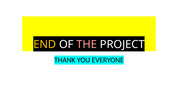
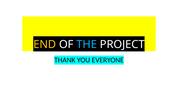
THE colour: pink -> light blue (87, 44)
